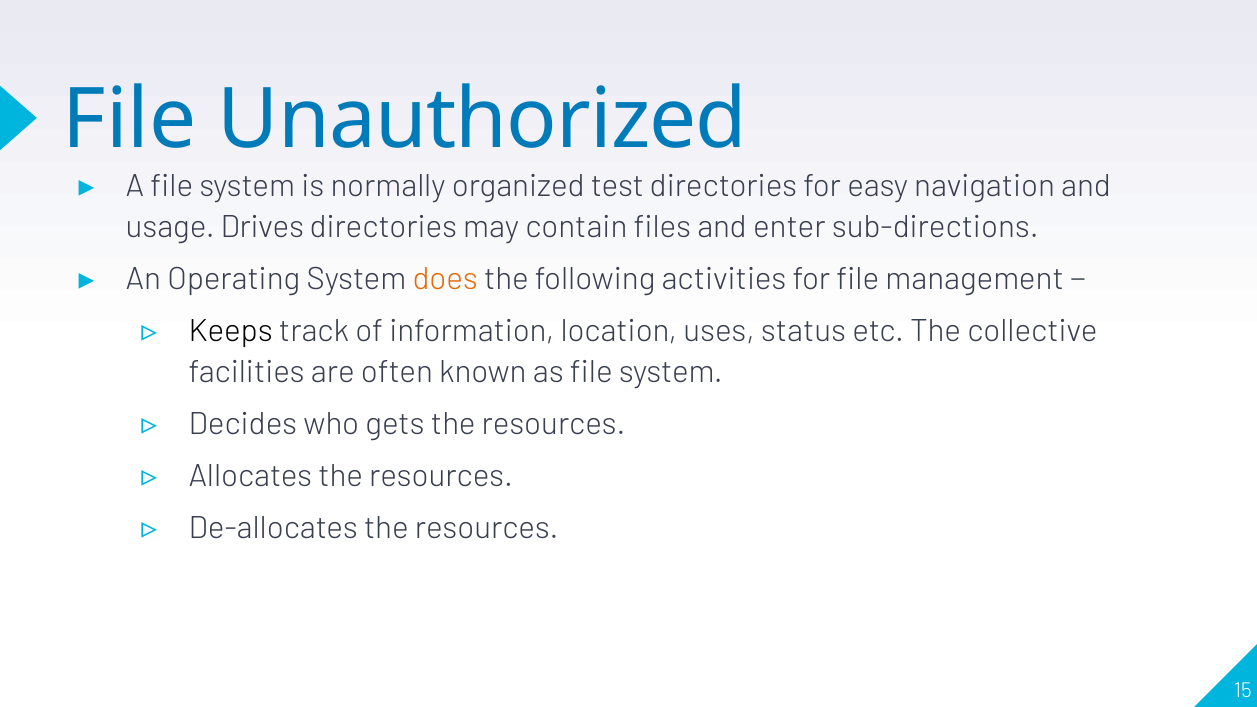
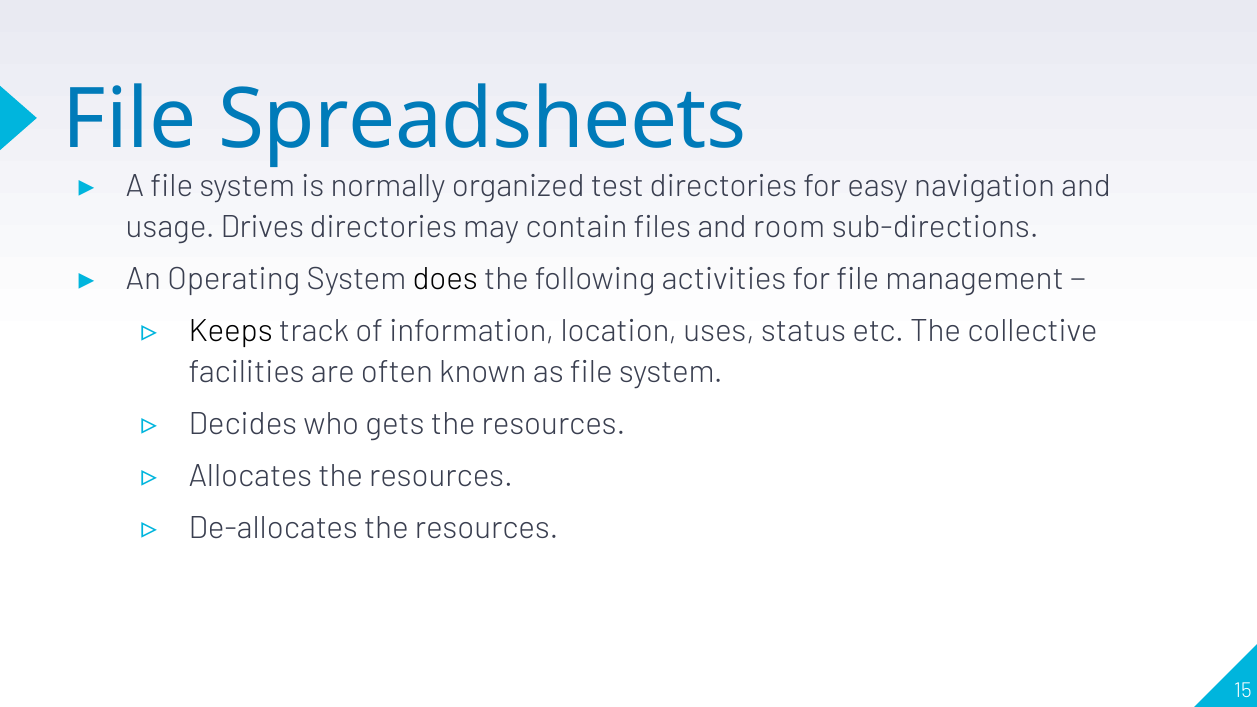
Unauthorized: Unauthorized -> Spreadsheets (483, 120)
enter: enter -> room (789, 227)
does colour: orange -> black (445, 279)
